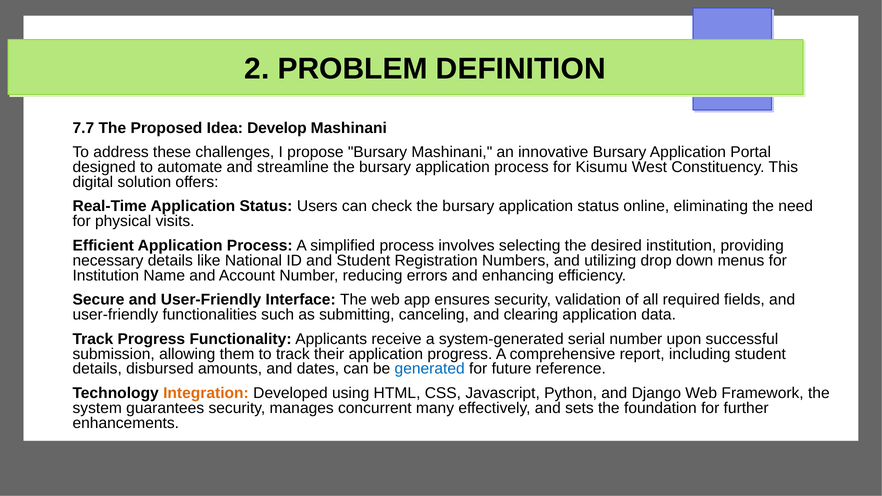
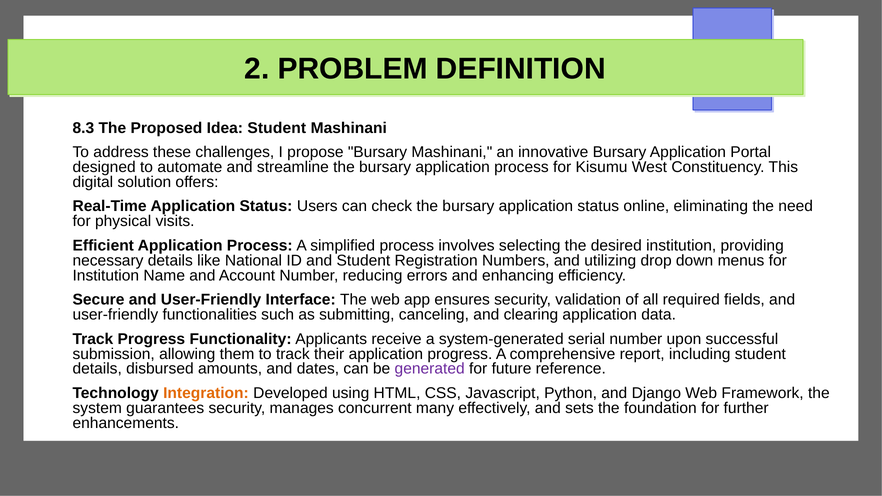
7.7: 7.7 -> 8.3 (83, 128)
Idea Develop: Develop -> Student (277, 128)
generated colour: blue -> purple (430, 369)
